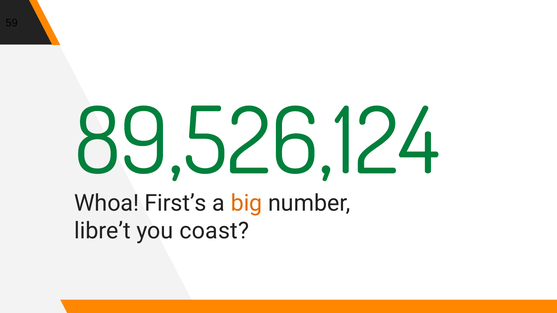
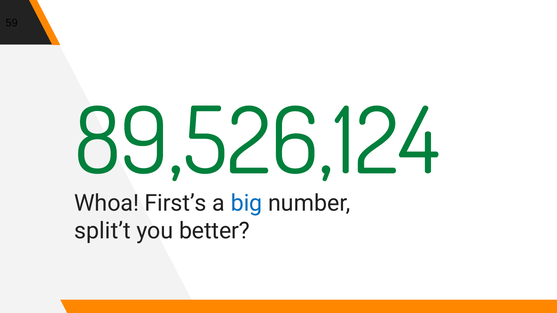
big colour: orange -> blue (247, 203)
libre’t: libre’t -> split’t (102, 231)
coast: coast -> better (214, 231)
